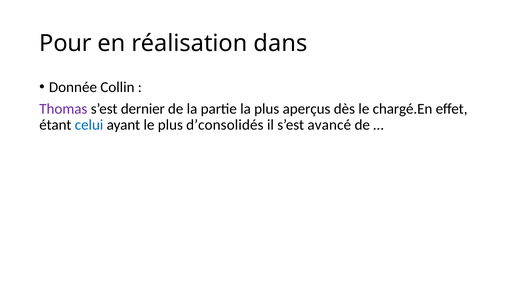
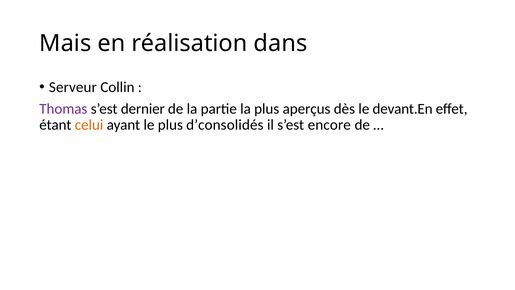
Pour: Pour -> Mais (65, 43)
Donnée: Donnée -> Serveur (73, 87)
chargé.En: chargé.En -> devant.En (403, 109)
celui colour: blue -> orange (89, 125)
avancé: avancé -> encore (329, 125)
